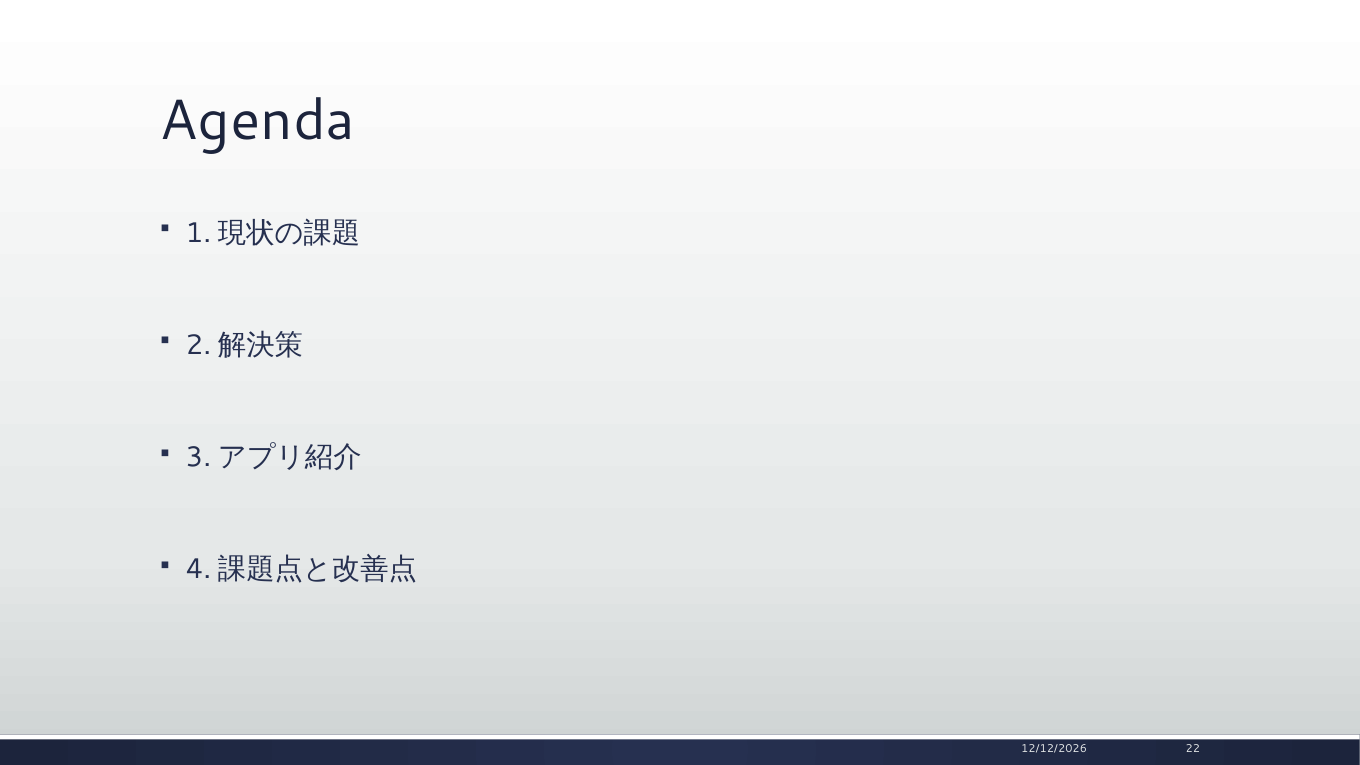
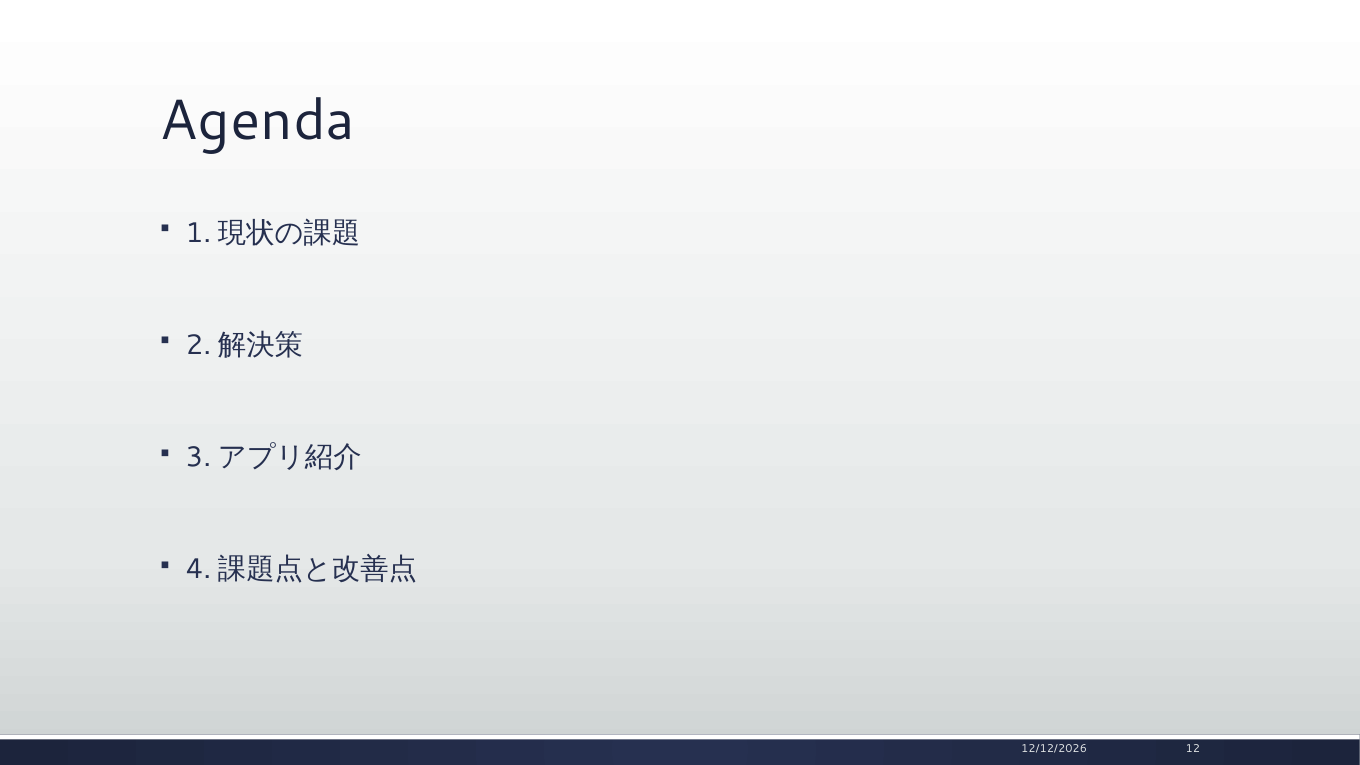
22: 22 -> 12 (1193, 749)
